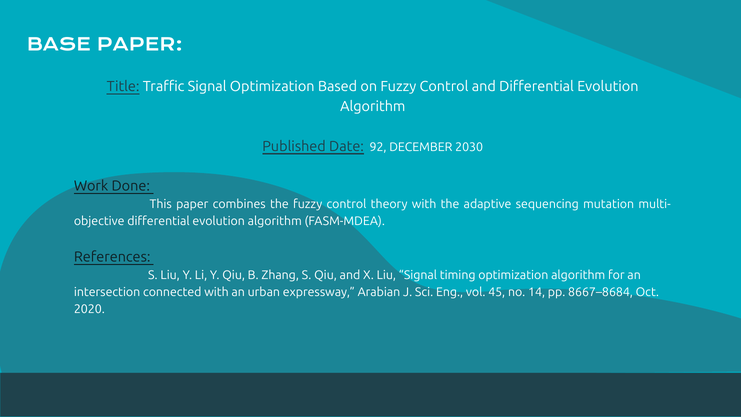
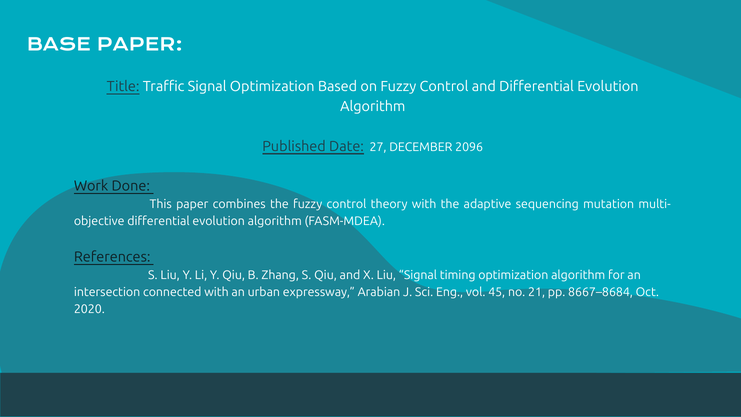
92: 92 -> 27 (378, 147)
2030: 2030 -> 2096 (469, 147)
14: 14 -> 21 (537, 292)
